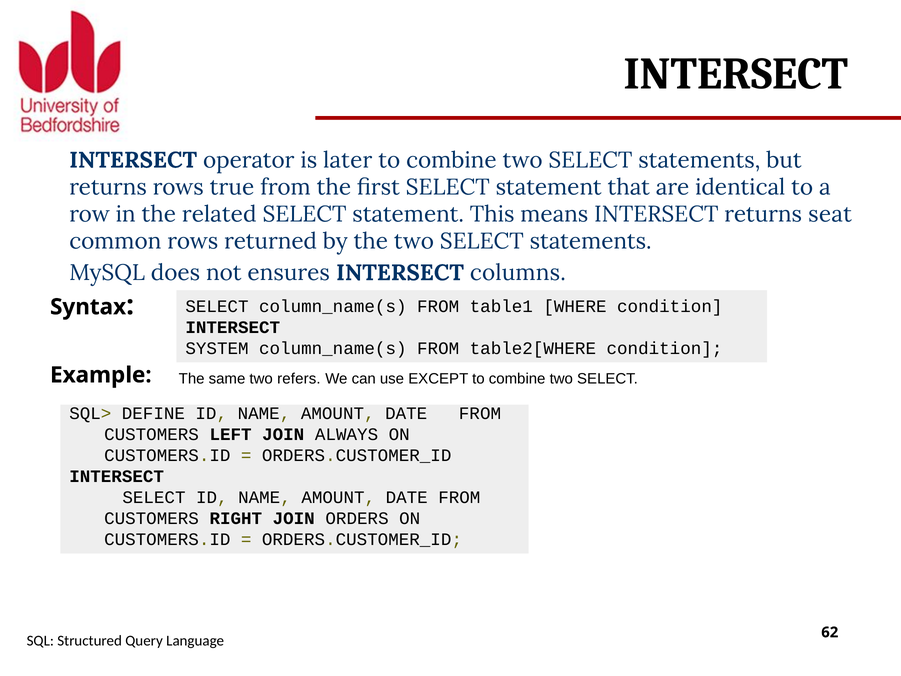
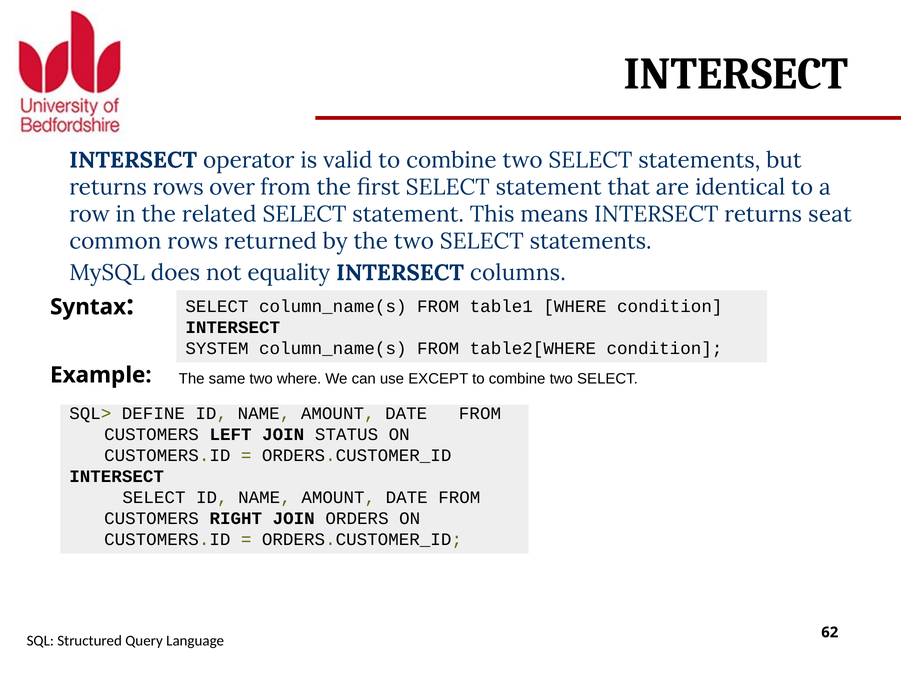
later: later -> valid (348, 160)
true: true -> over (232, 187)
ensures: ensures -> equality (289, 273)
two refers: refers -> where (299, 379)
ALWAYS: ALWAYS -> STATUS (347, 434)
